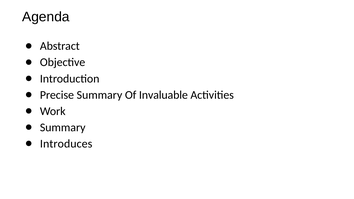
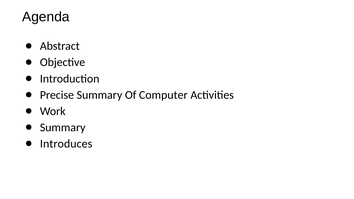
Invaluable: Invaluable -> Computer (163, 95)
